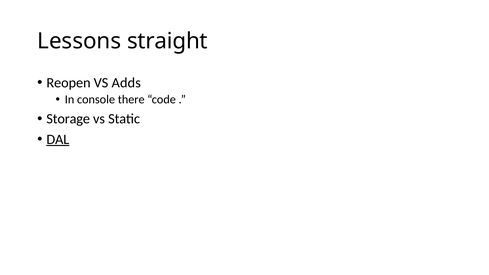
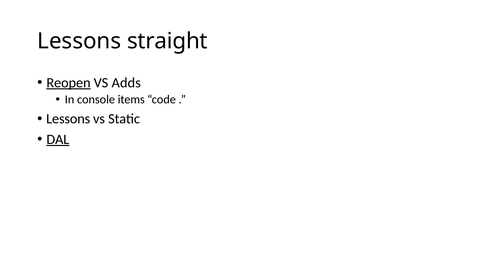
Reopen underline: none -> present (69, 83)
there: there -> items (131, 100)
Storage: Storage -> Lessons (68, 119)
